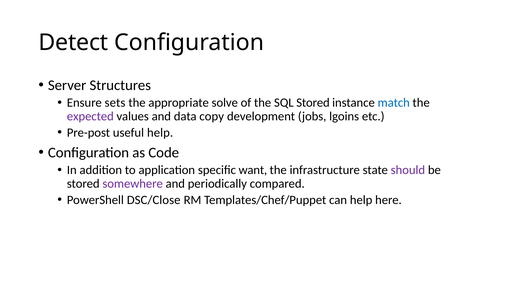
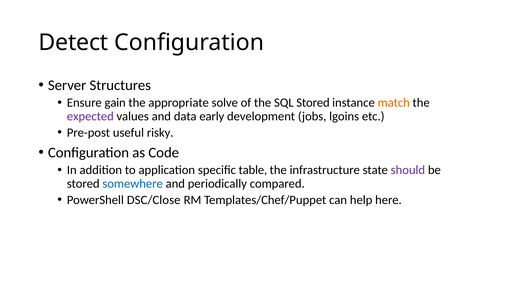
sets: sets -> gain (115, 103)
match colour: blue -> orange (394, 103)
copy: copy -> early (212, 116)
useful help: help -> risky (160, 133)
want: want -> table (253, 170)
somewhere colour: purple -> blue (133, 184)
